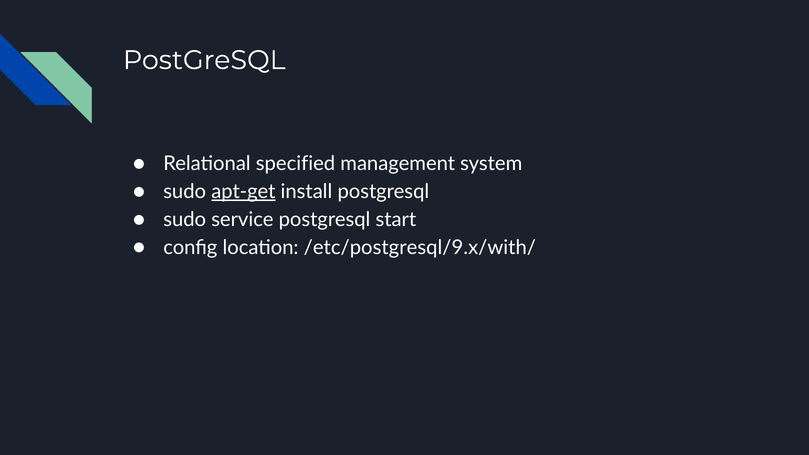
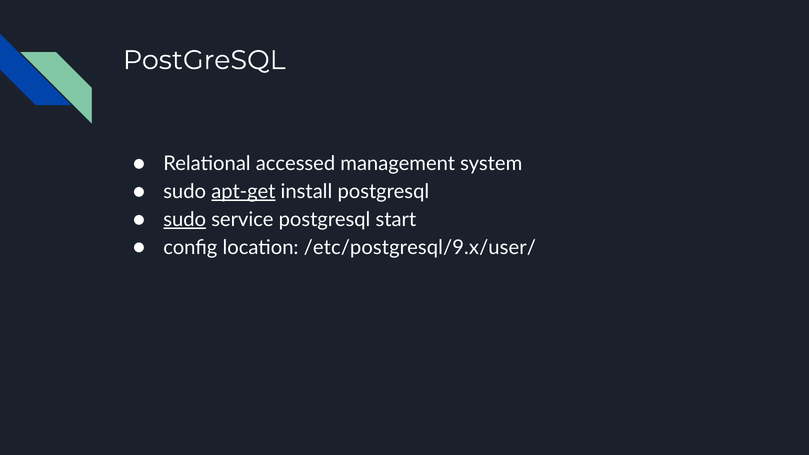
specified: specified -> accessed (296, 164)
sudo underline: none -> present (185, 219)
/etc/postgresql/9.x/with/: /etc/postgresql/9.x/with/ -> /etc/postgresql/9.x/user/ (420, 247)
